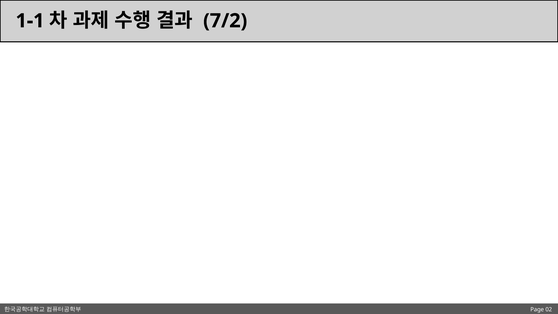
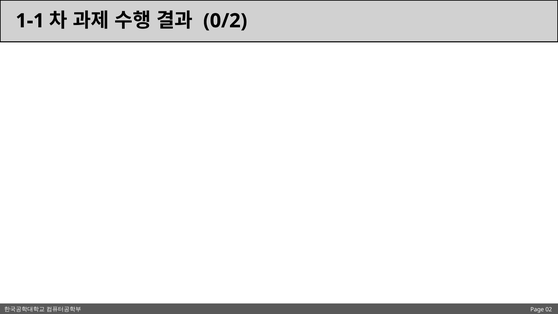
7/2: 7/2 -> 0/2 (225, 21)
